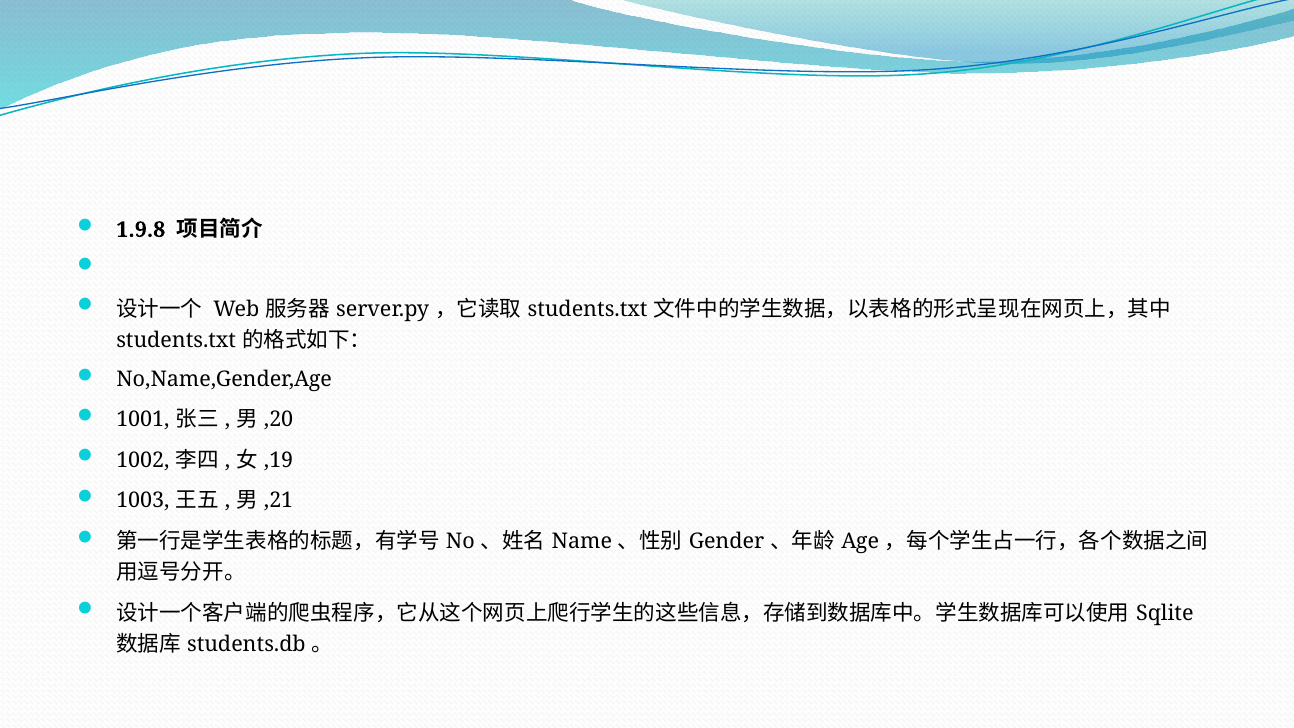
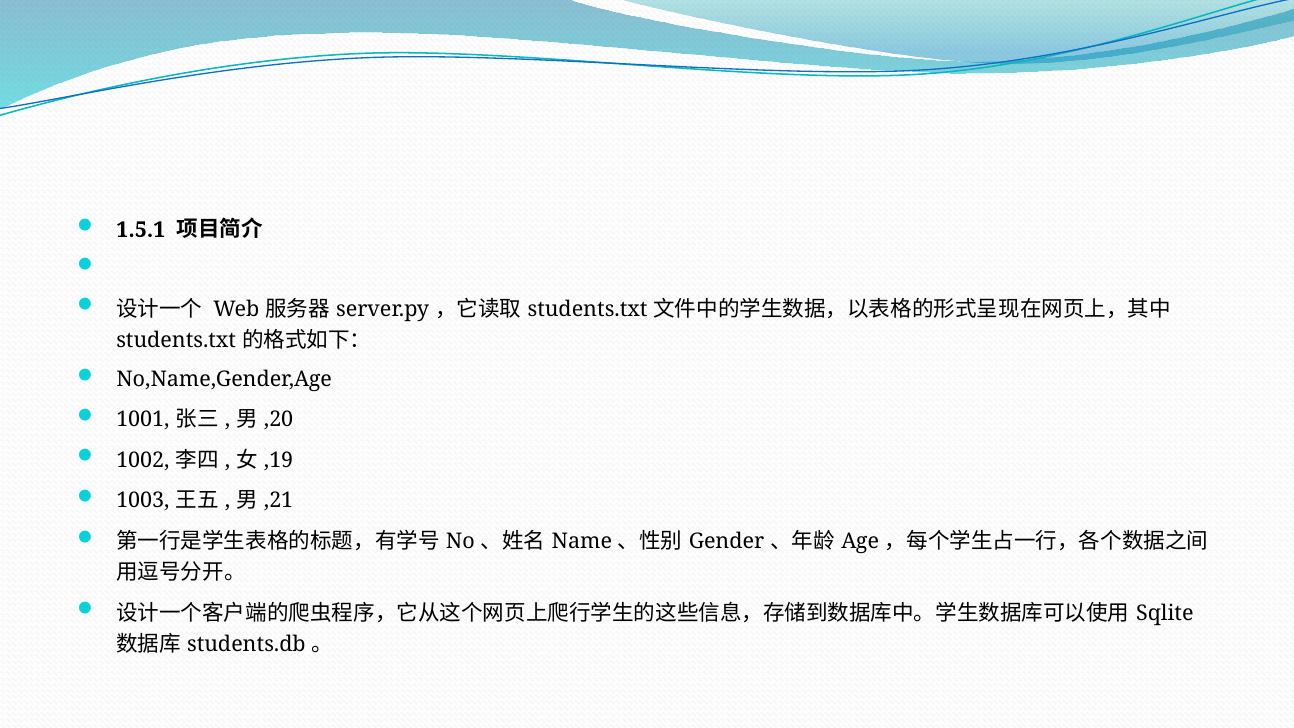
1.9.8: 1.9.8 -> 1.5.1 (141, 230)
